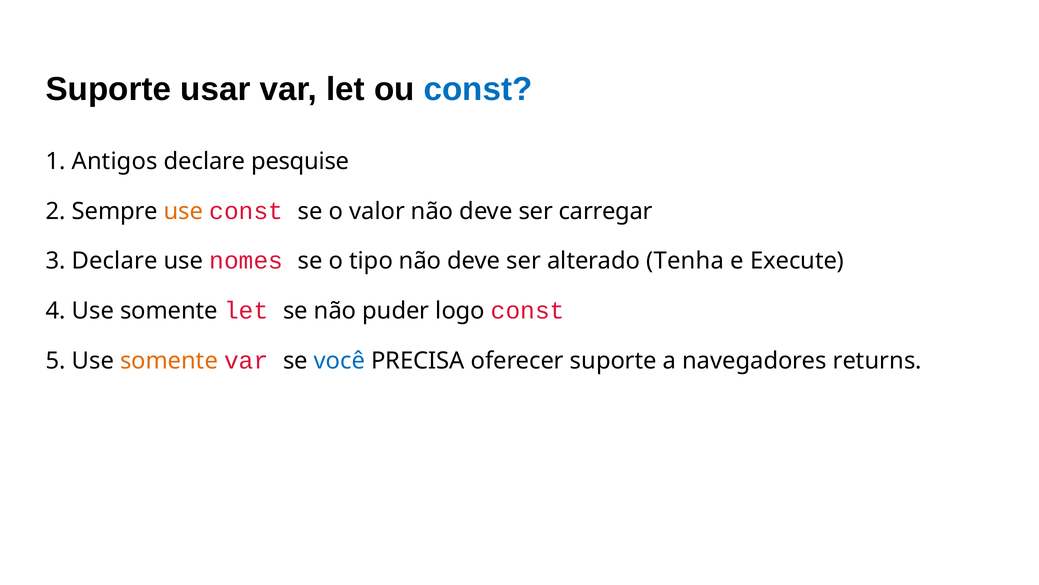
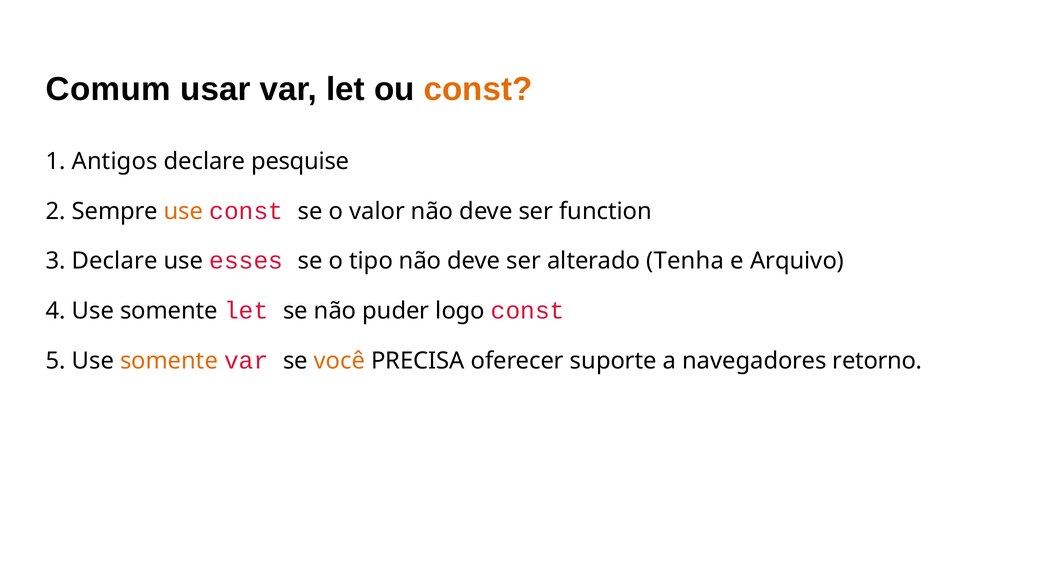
Suporte: Suporte -> Comum (108, 89)
const colour: blue -> orange (478, 89)
carregar: carregar -> function (606, 211)
nomes: nomes -> esses (246, 261)
Execute: Execute -> Arquivo (797, 261)
você colour: blue -> orange (339, 360)
returns: returns -> retorno (877, 360)
